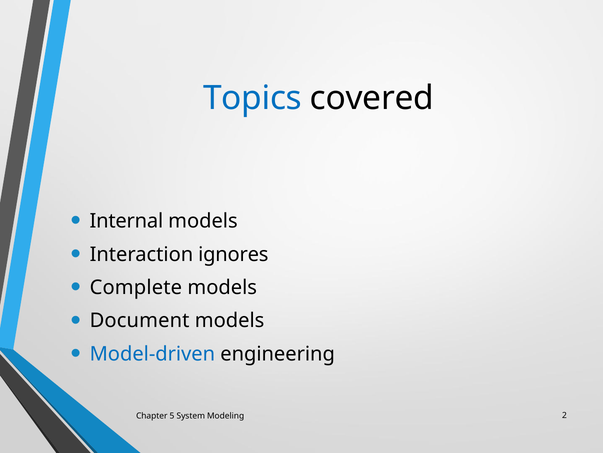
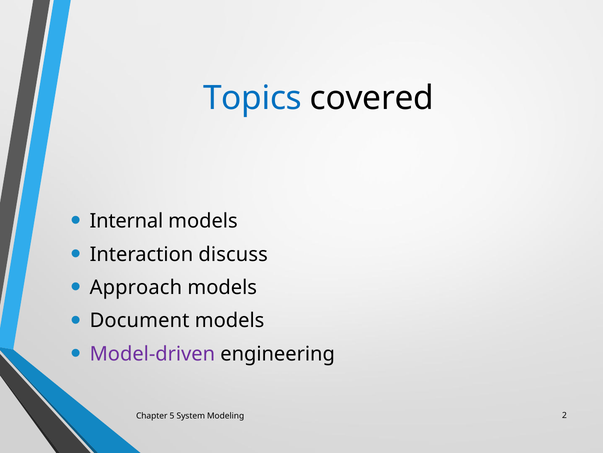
ignores: ignores -> discuss (233, 254)
Complete: Complete -> Approach (136, 287)
Model-driven colour: blue -> purple (152, 353)
